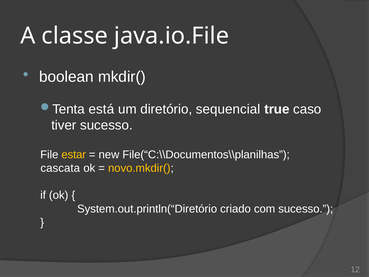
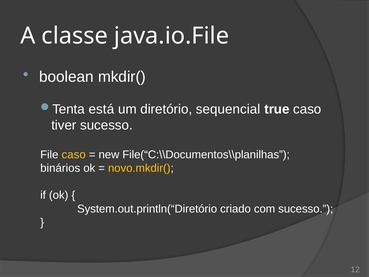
File estar: estar -> caso (74, 155)
cascata: cascata -> binários (60, 168)
